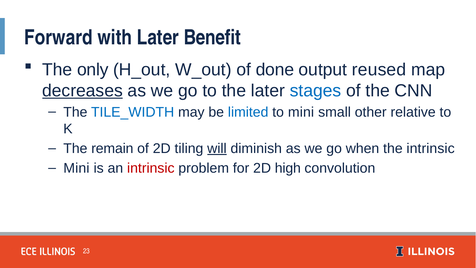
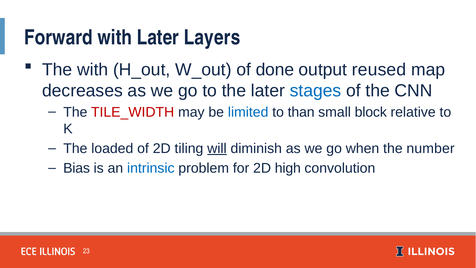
Benefit: Benefit -> Layers (212, 38)
The only: only -> with (93, 70)
decreases underline: present -> none (83, 91)
TILE_WIDTH colour: blue -> red (133, 112)
to mini: mini -> than (301, 112)
other: other -> block (371, 112)
remain: remain -> loaded (112, 148)
the intrinsic: intrinsic -> number (431, 148)
Mini: Mini -> Bias (77, 168)
intrinsic colour: red -> blue (151, 168)
